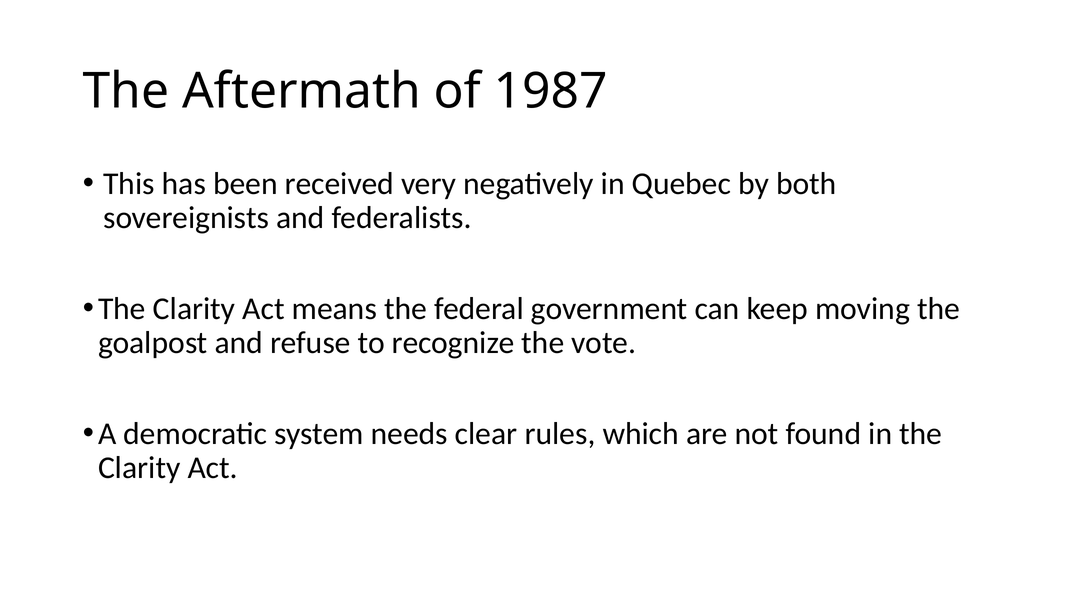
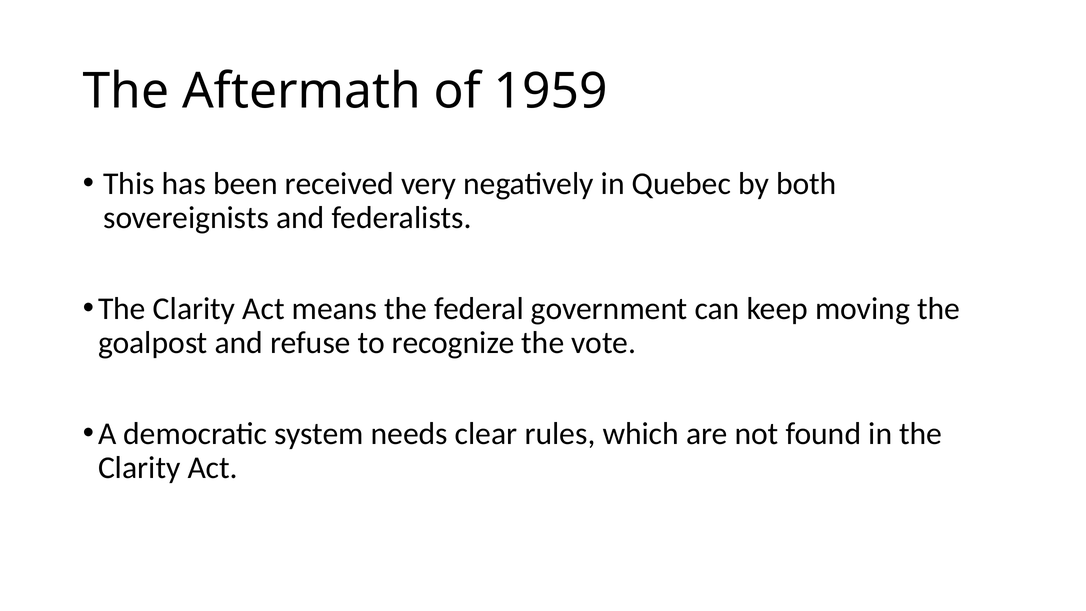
1987: 1987 -> 1959 (551, 91)
